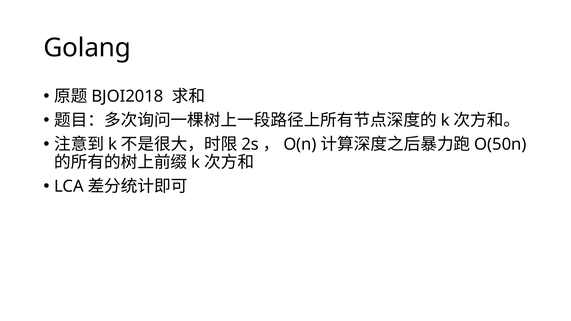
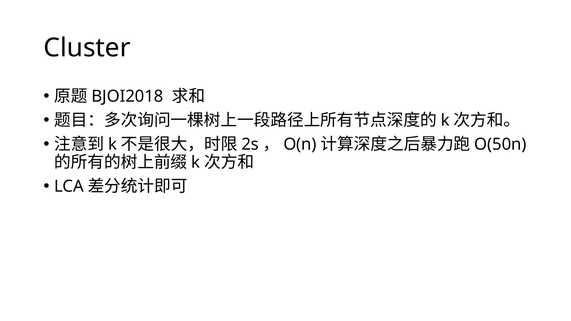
Golang: Golang -> Cluster (87, 48)
